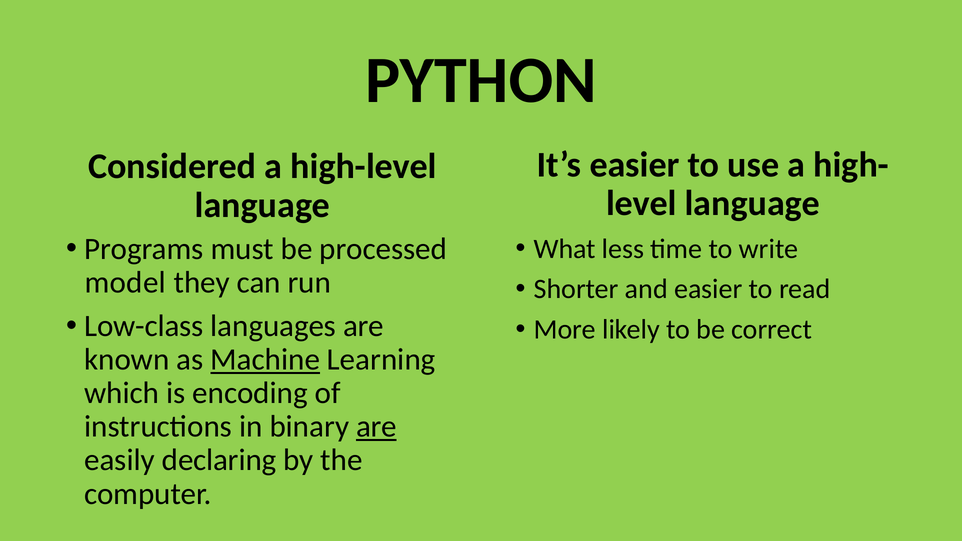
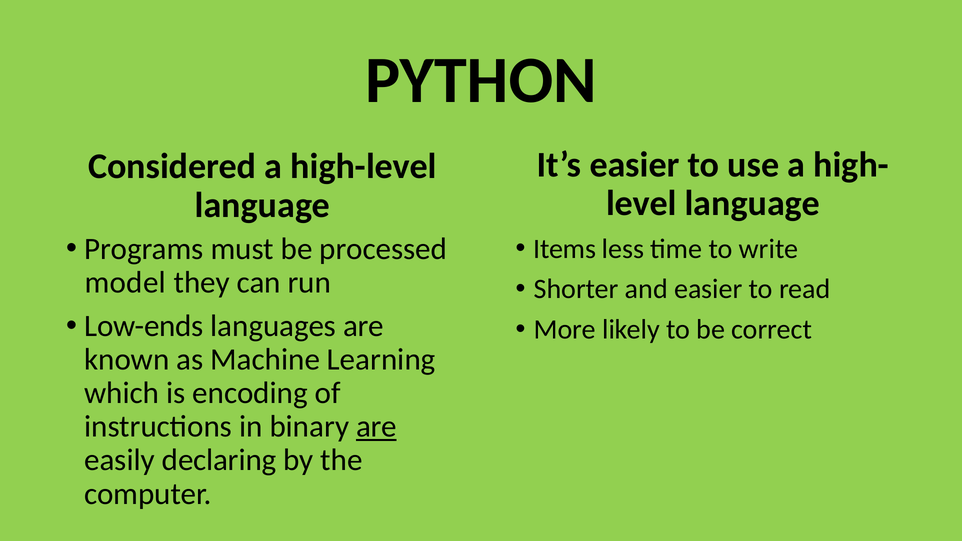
What: What -> Items (565, 249)
Low-class: Low-class -> Low-ends (144, 326)
Machine underline: present -> none (265, 360)
